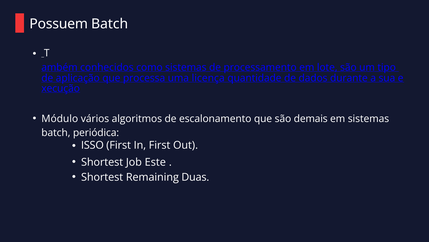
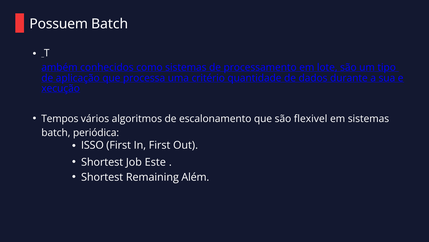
licença: licença -> critério (208, 78)
Módulo: Módulo -> Tempos (60, 118)
demais: demais -> flexivel (311, 118)
Duas: Duas -> Além (195, 177)
